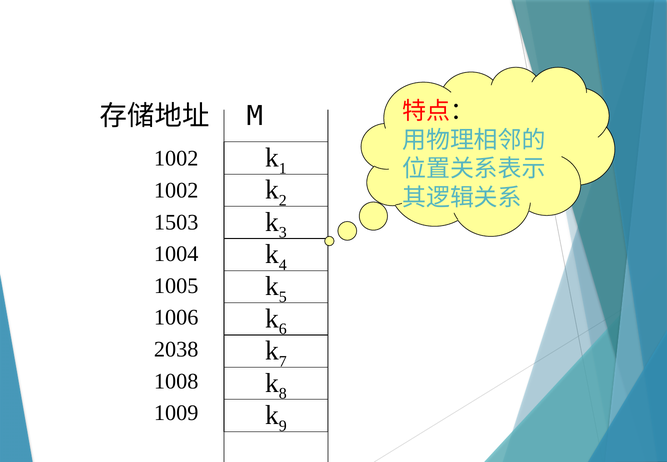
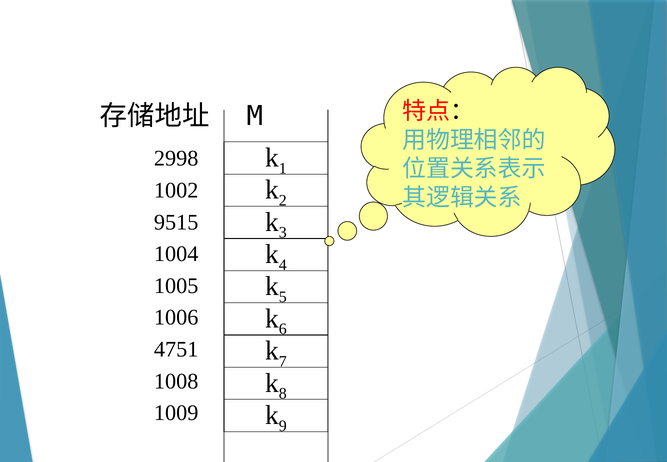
1002: 1002 -> 2998 (176, 159)
1503: 1503 -> 9515 (176, 222)
2038: 2038 -> 4751 (176, 349)
